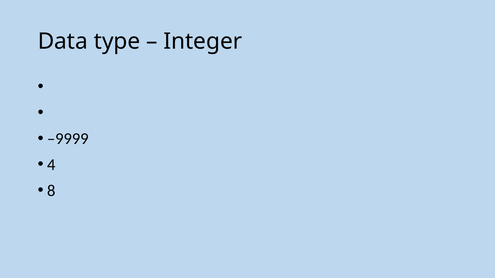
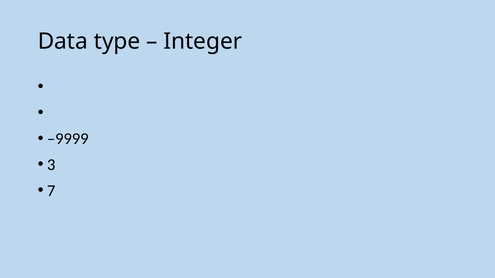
4: 4 -> 3 (51, 165)
8: 8 -> 7 (51, 191)
